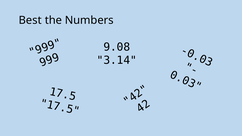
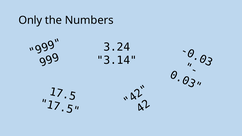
Best: Best -> Only (30, 20)
9.08: 9.08 -> 3.24 (117, 47)
